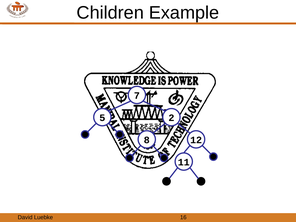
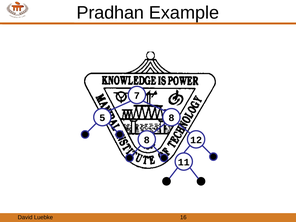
Children: Children -> Pradhan (110, 13)
5 2: 2 -> 8 (171, 118)
